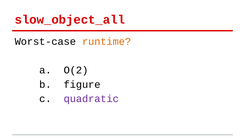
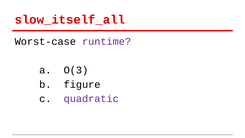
slow_object_all: slow_object_all -> slow_itself_all (70, 20)
runtime colour: orange -> purple (107, 41)
O(2: O(2 -> O(3 (76, 70)
